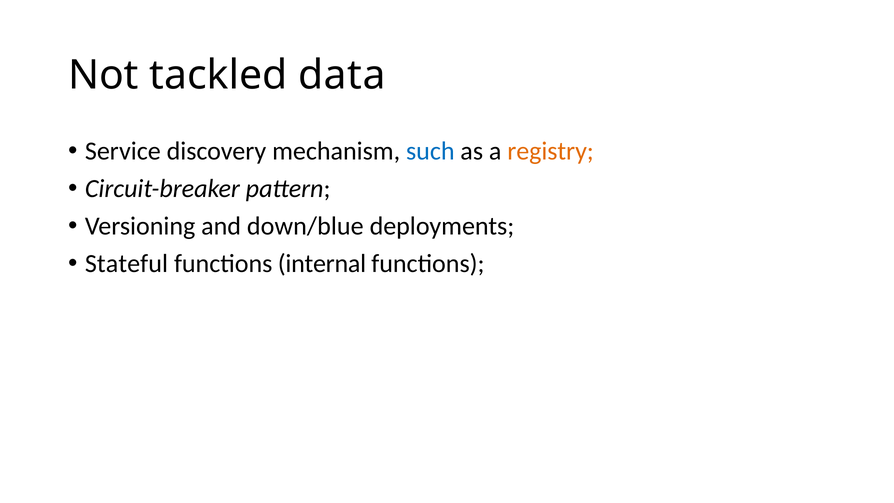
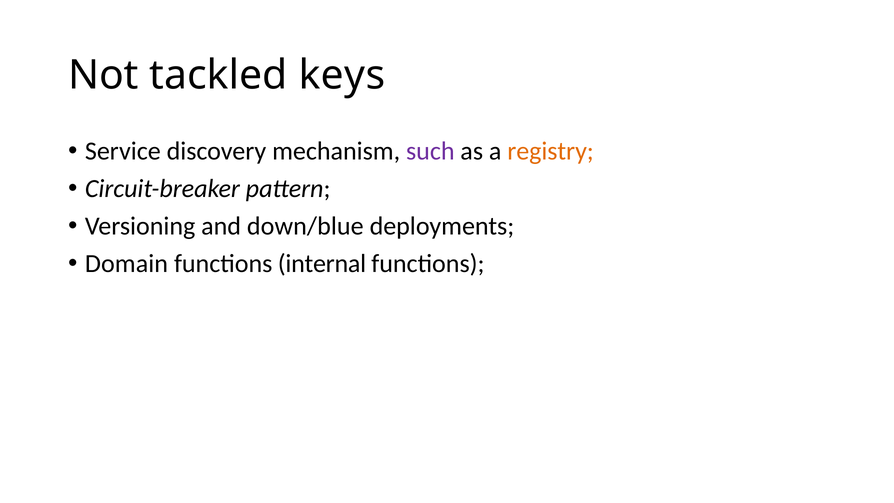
data: data -> keys (342, 75)
such colour: blue -> purple (430, 151)
Stateful: Stateful -> Domain (126, 264)
